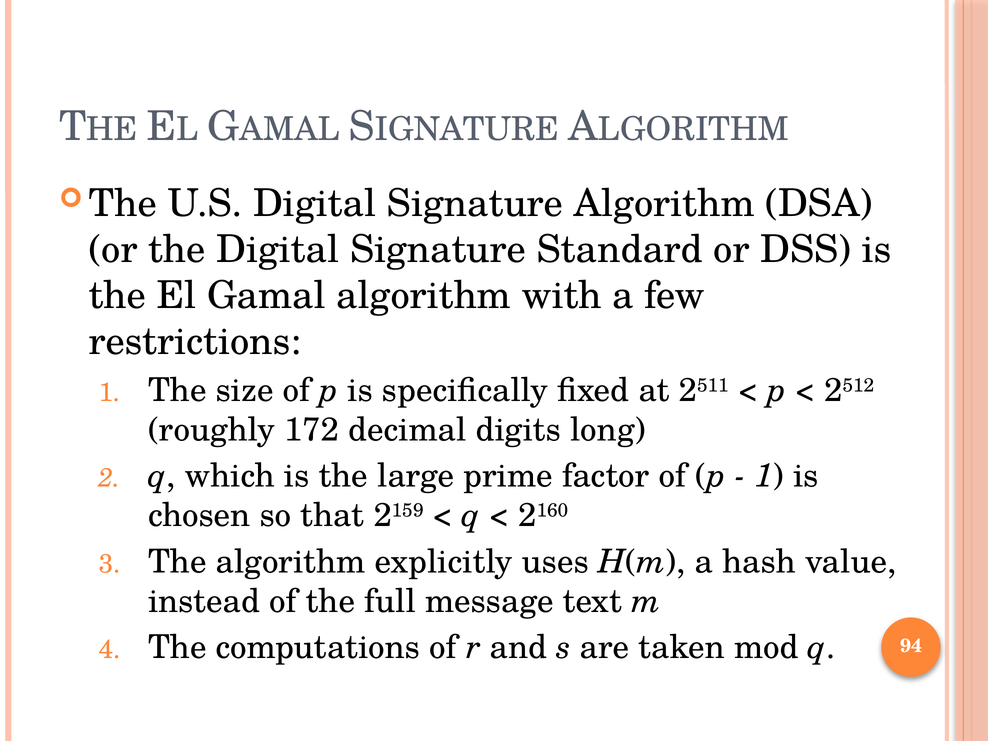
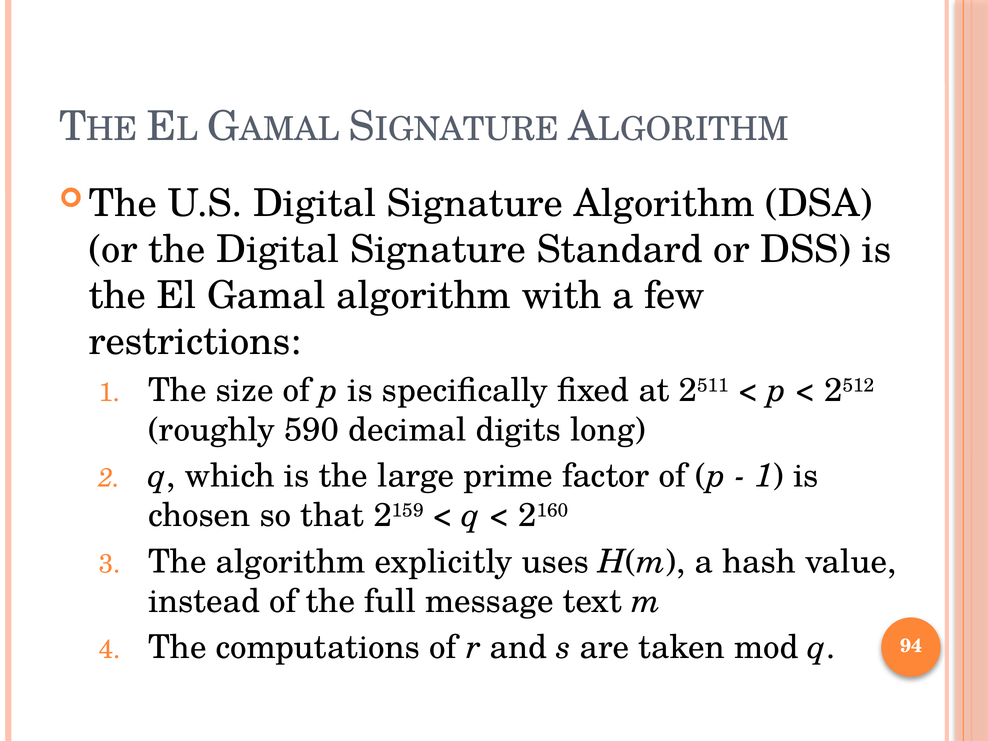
172: 172 -> 590 (312, 430)
